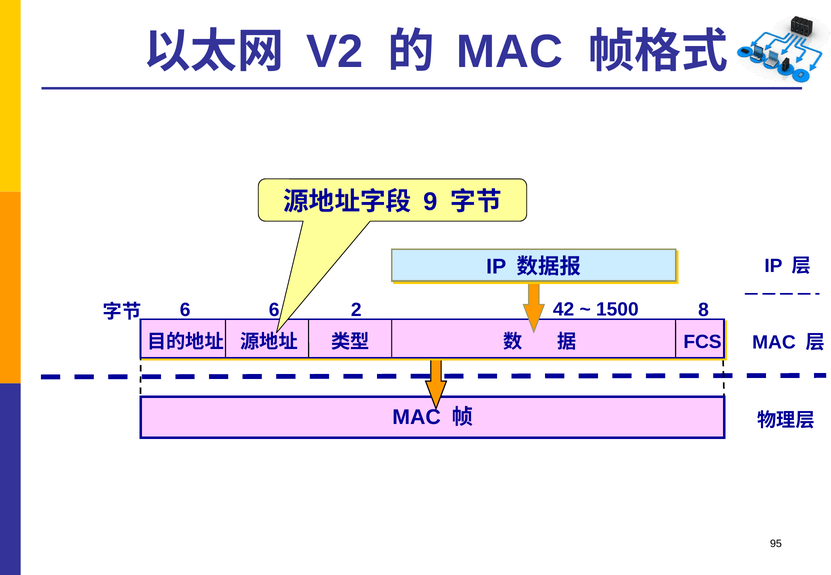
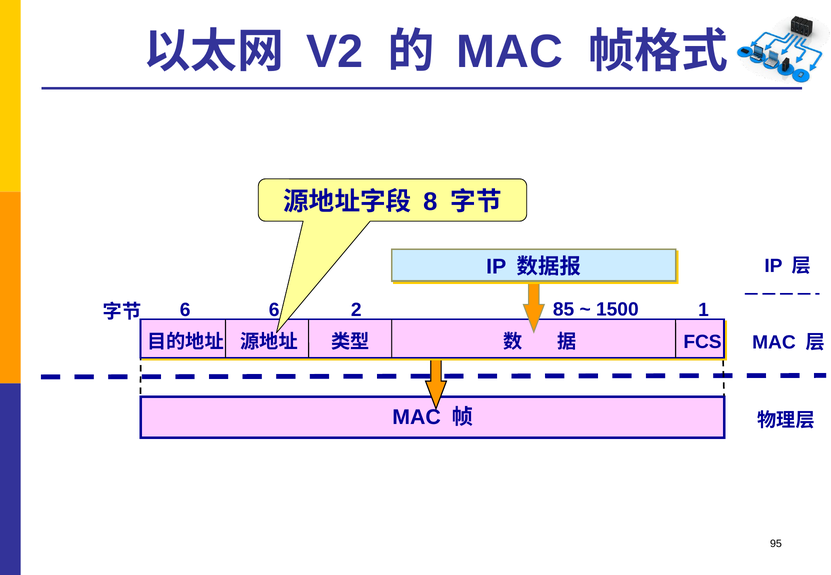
9: 9 -> 8 (430, 202)
8: 8 -> 1 (704, 310)
42: 42 -> 85 (564, 309)
